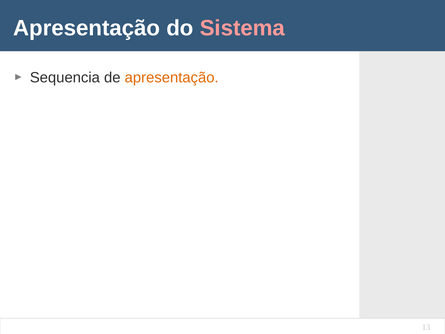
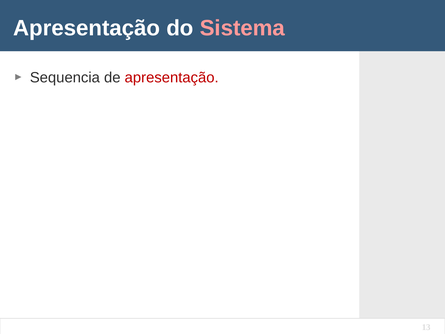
apresentação colour: orange -> red (172, 77)
